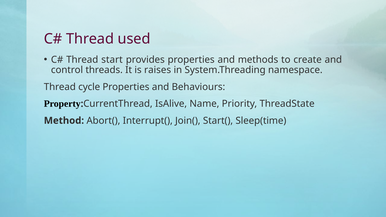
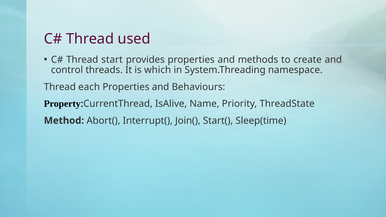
raises: raises -> which (158, 70)
cycle: cycle -> each (89, 87)
